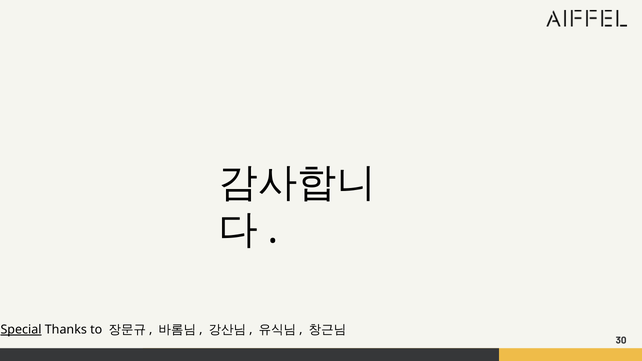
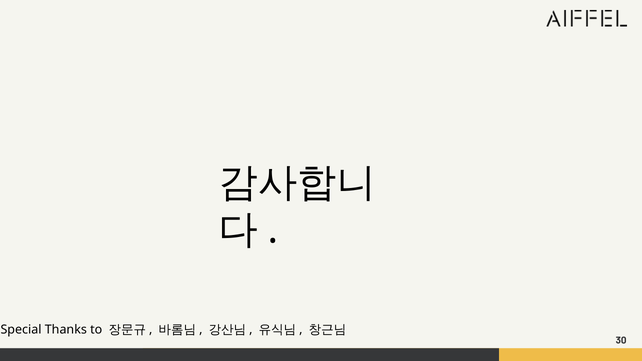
Special underline: present -> none (21, 330)
